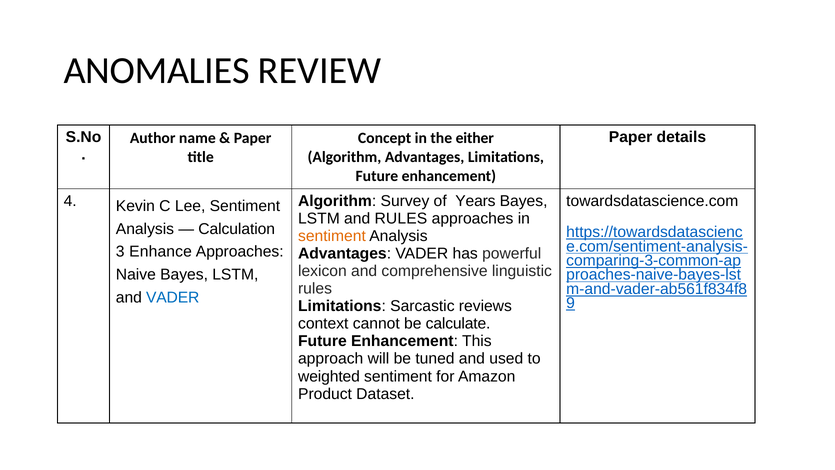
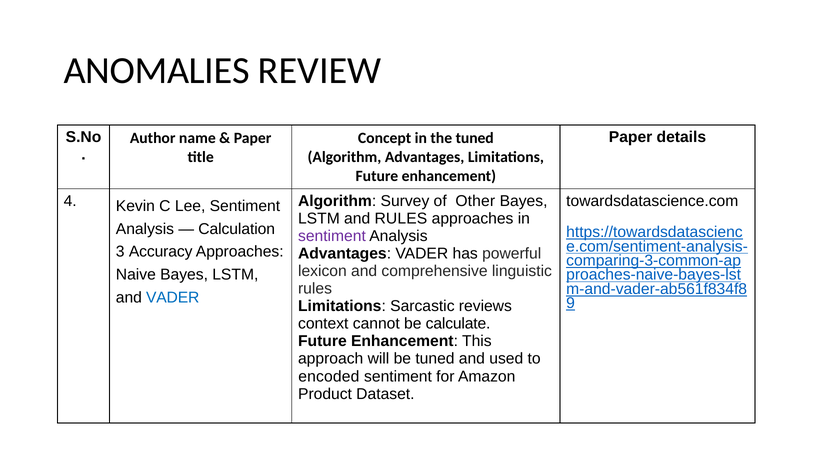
the either: either -> tuned (475, 138)
Years: Years -> Other (475, 201)
sentiment colour: orange -> purple (332, 236)
Enhance: Enhance -> Accuracy (161, 252)
weighted: weighted -> encoded (329, 376)
